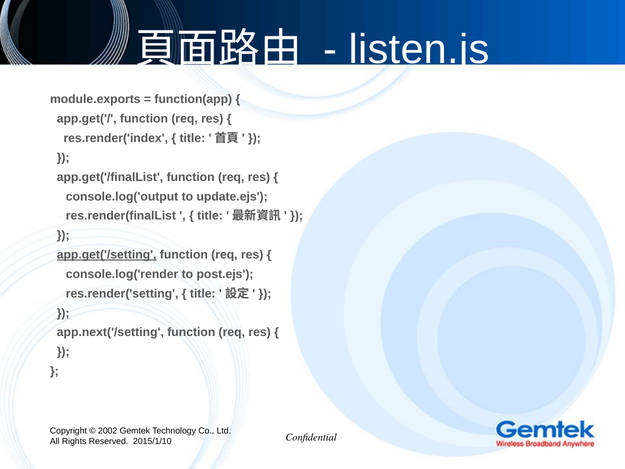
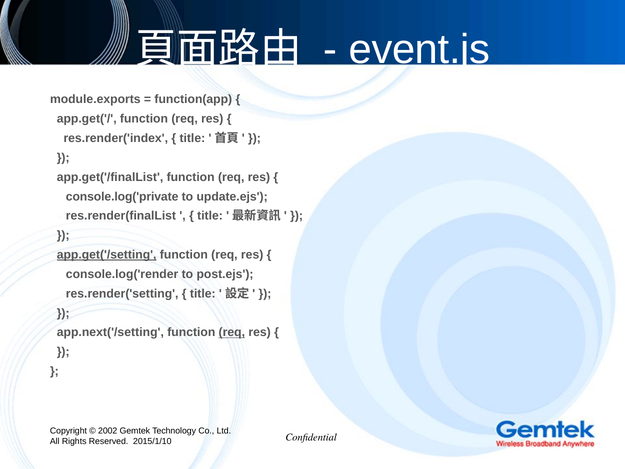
listen.js: listen.js -> event.js (419, 49)
console.log('output: console.log('output -> console.log('private (122, 196)
req underline: none -> present (232, 332)
